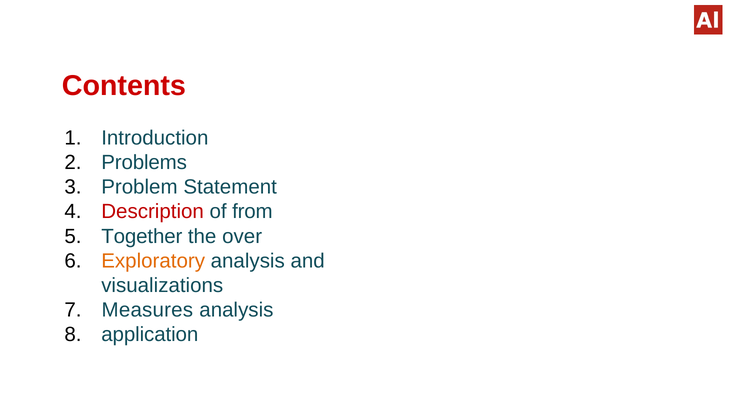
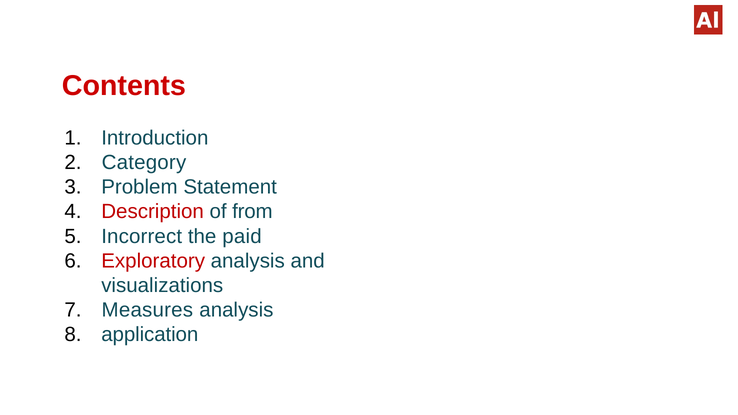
Problems: Problems -> Category (144, 163)
Together: Together -> Incorrect (142, 236)
over: over -> paid (242, 236)
Exploratory colour: orange -> red (153, 261)
